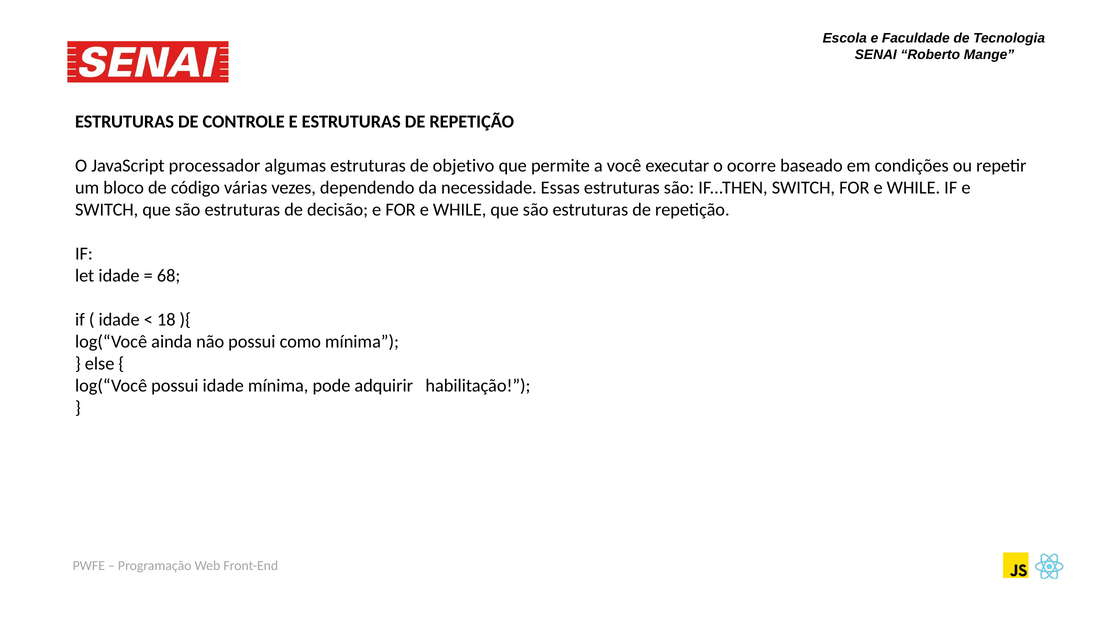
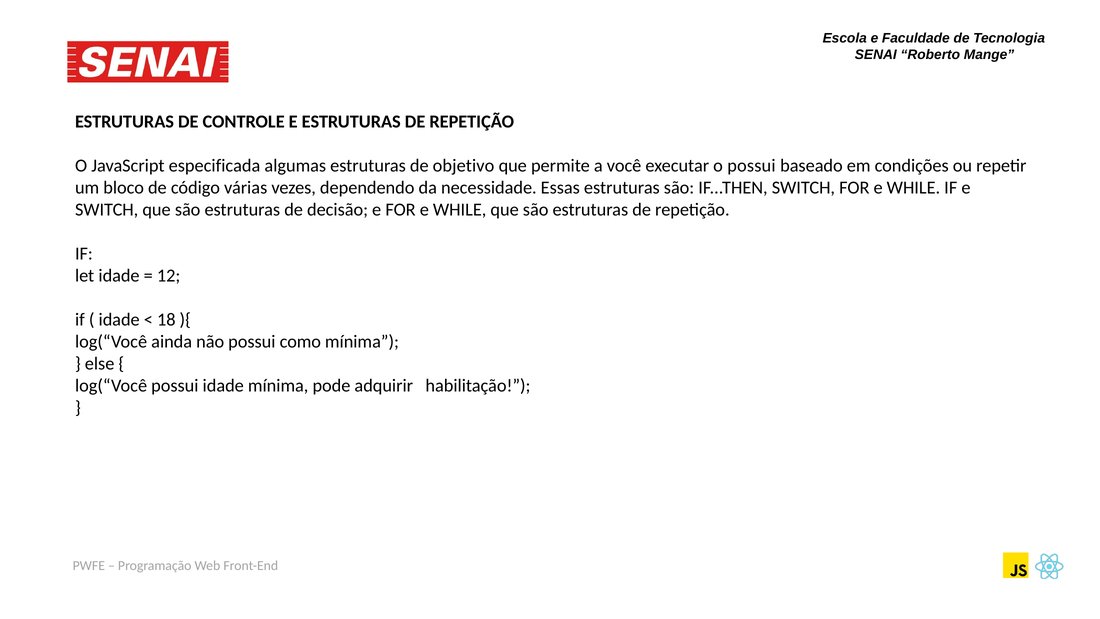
processador: processador -> especificada (215, 166)
o ocorre: ocorre -> possui (751, 166)
68: 68 -> 12 (169, 275)
